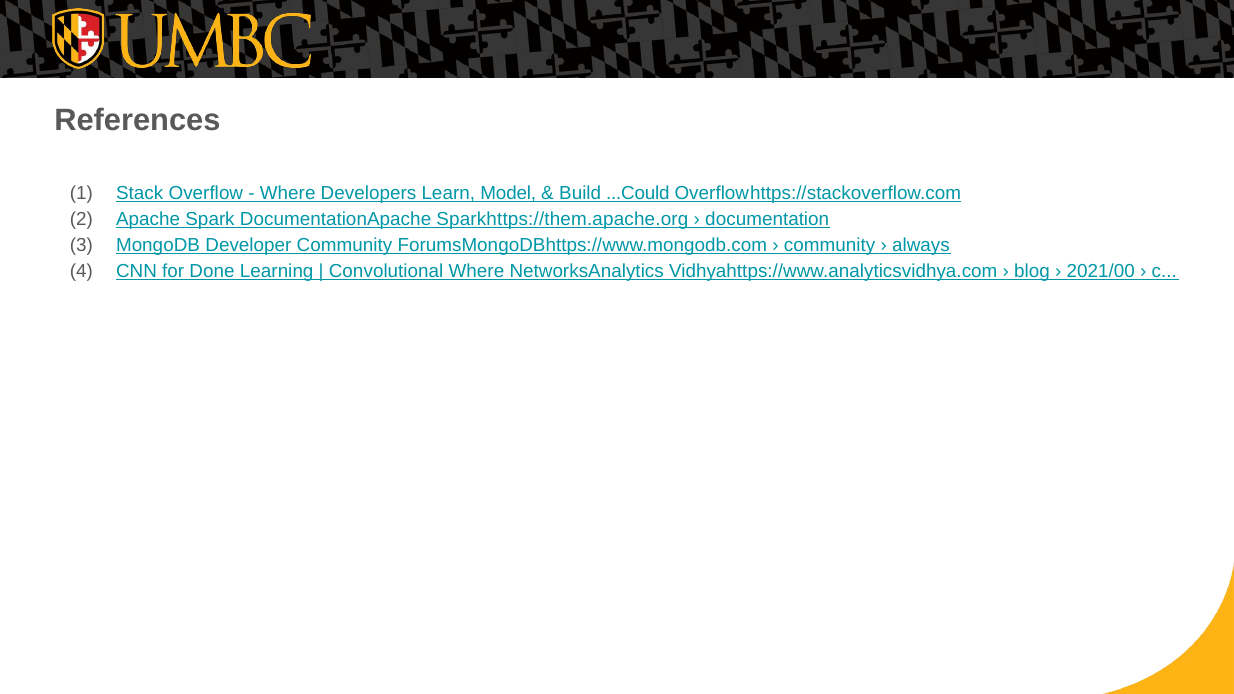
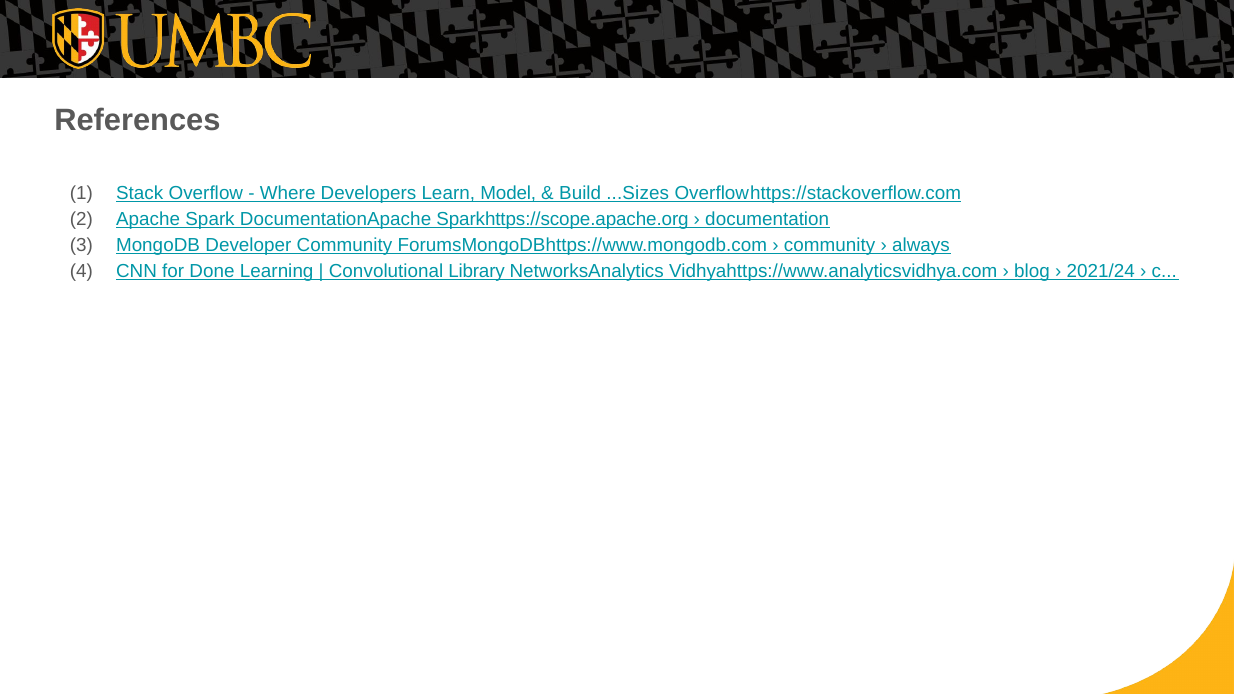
...Could: ...Could -> ...Sizes (638, 193)
Sparkhttps://them.apache.org: Sparkhttps://them.apache.org -> Sparkhttps://scope.apache.org (563, 219)
Convolutional Where: Where -> Library (477, 271)
2021/00: 2021/00 -> 2021/24 (1101, 271)
